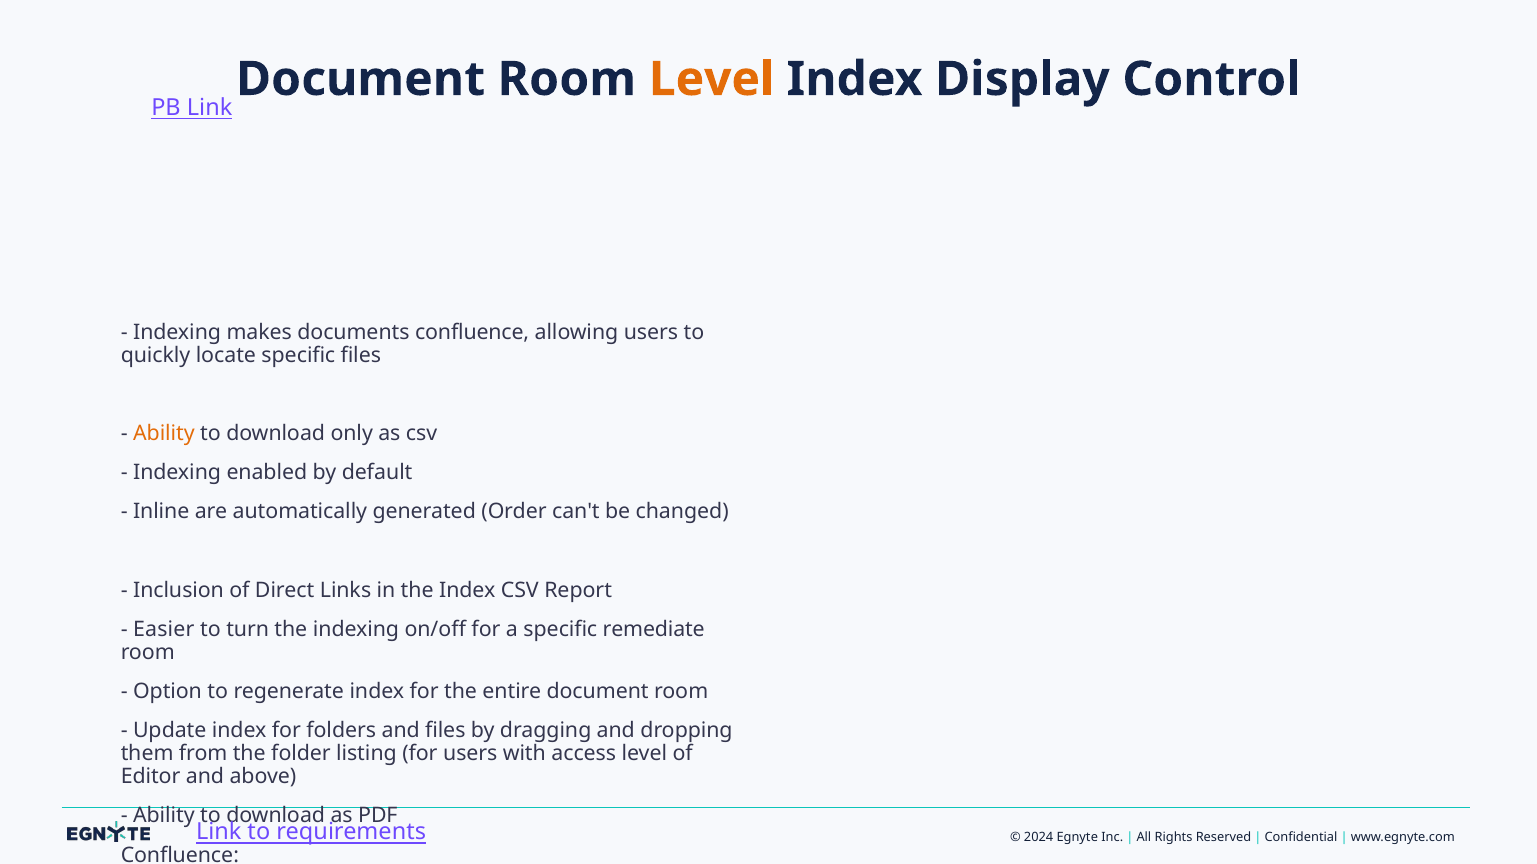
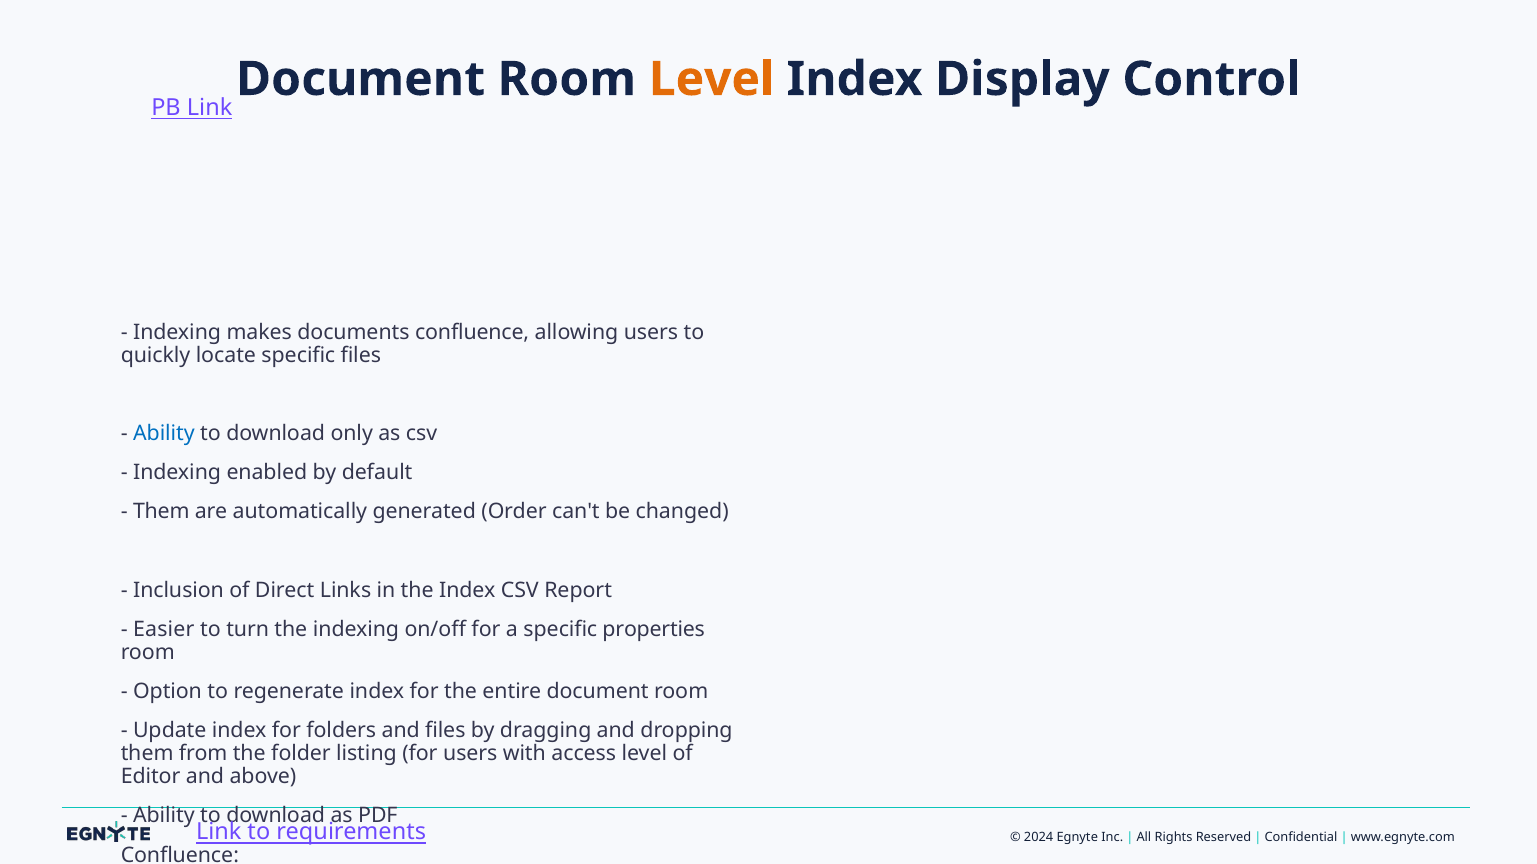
Ability colour: orange -> blue (164, 434)
Inline: Inline -> Them (161, 512)
remediate: remediate -> properties (654, 630)
